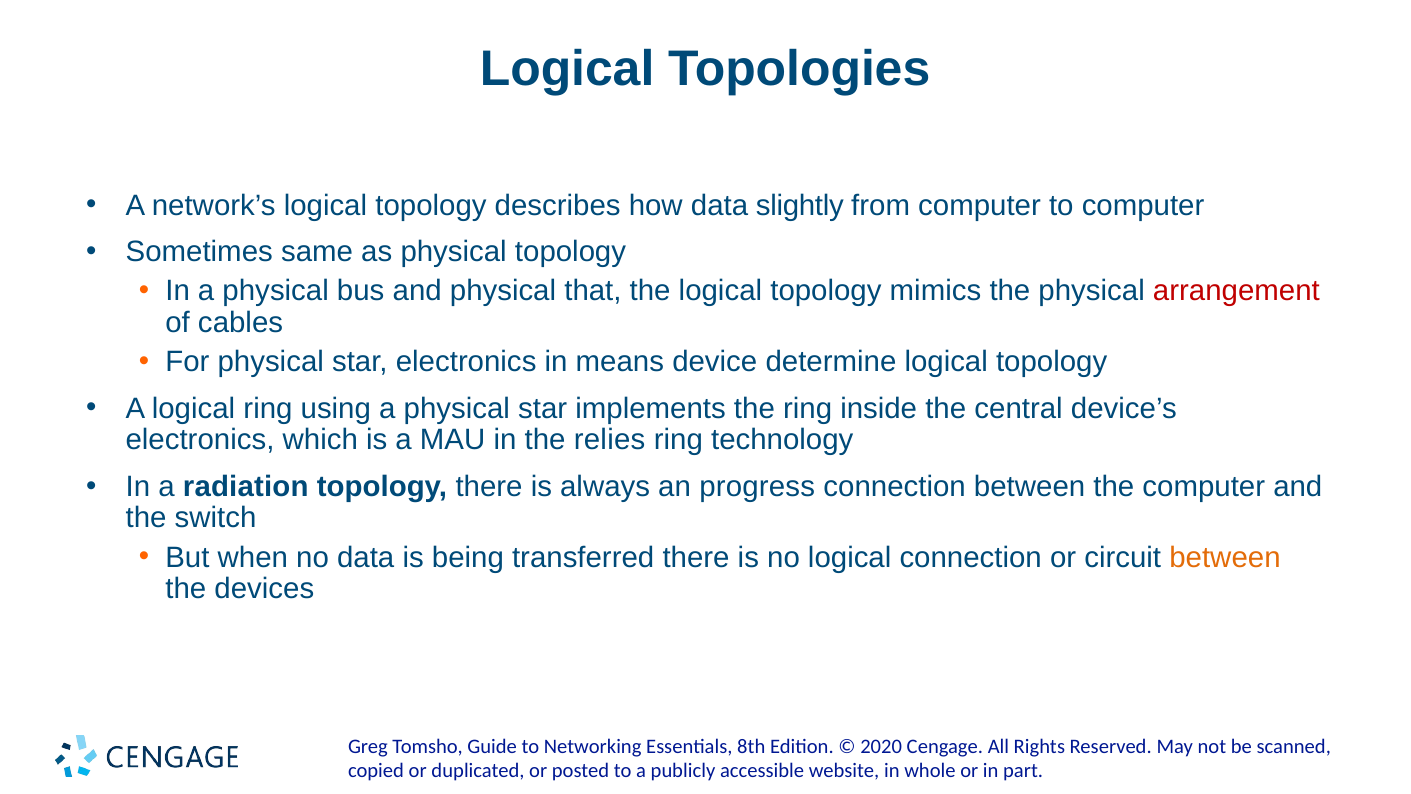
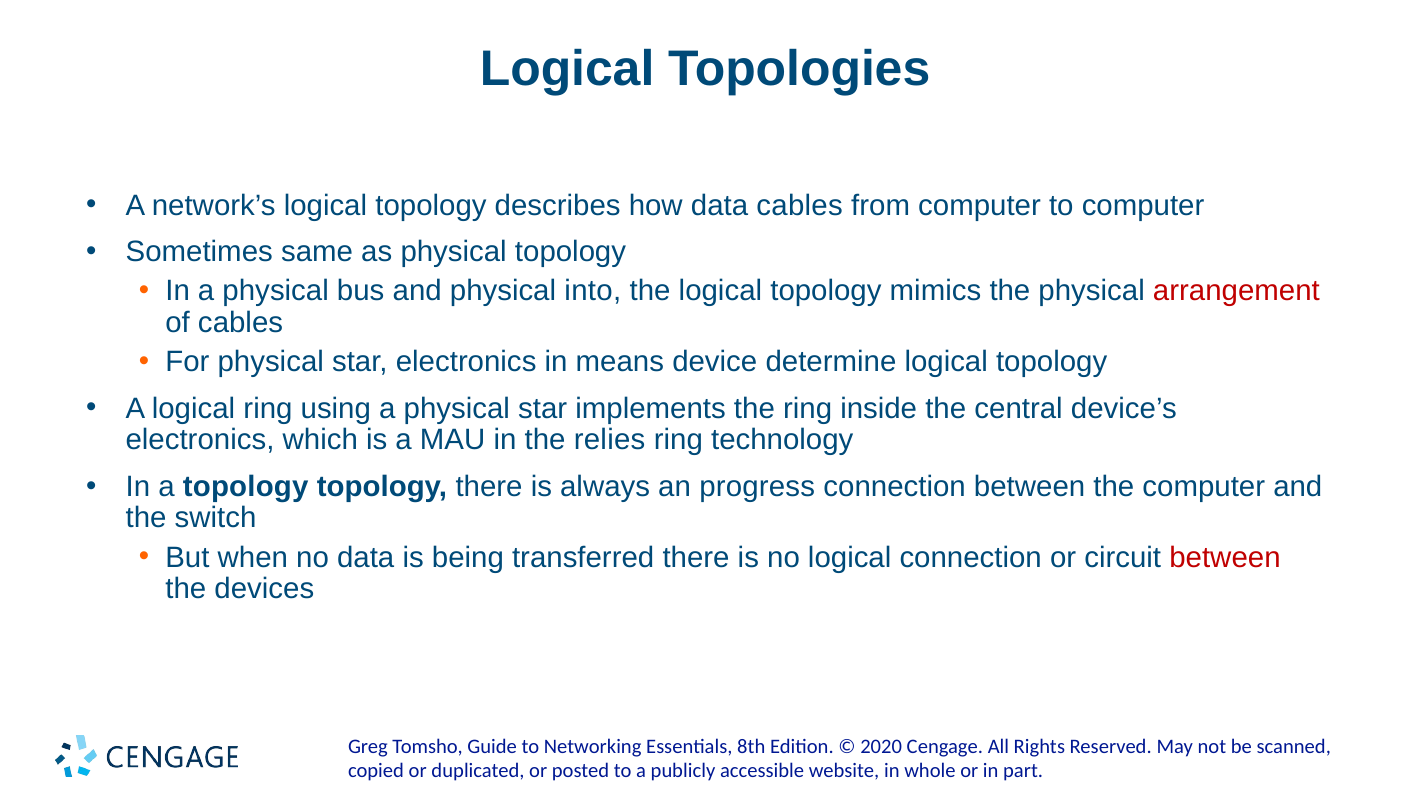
data slightly: slightly -> cables (800, 205)
that: that -> into (593, 291)
a radiation: radiation -> topology (246, 486)
between colour: orange -> red (1225, 557)
